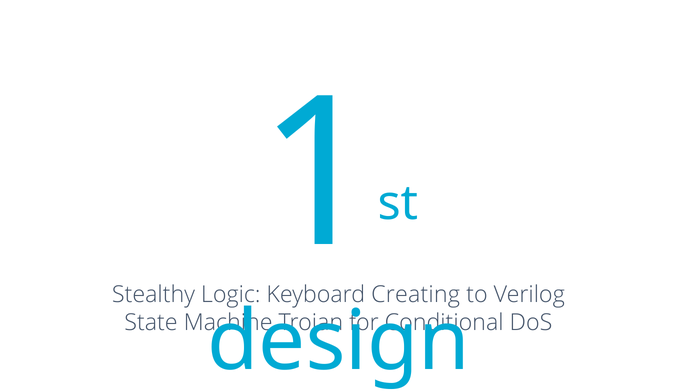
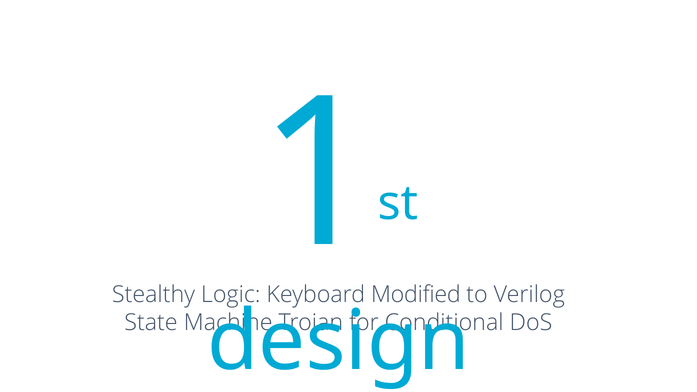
Creating: Creating -> Modified (416, 295)
